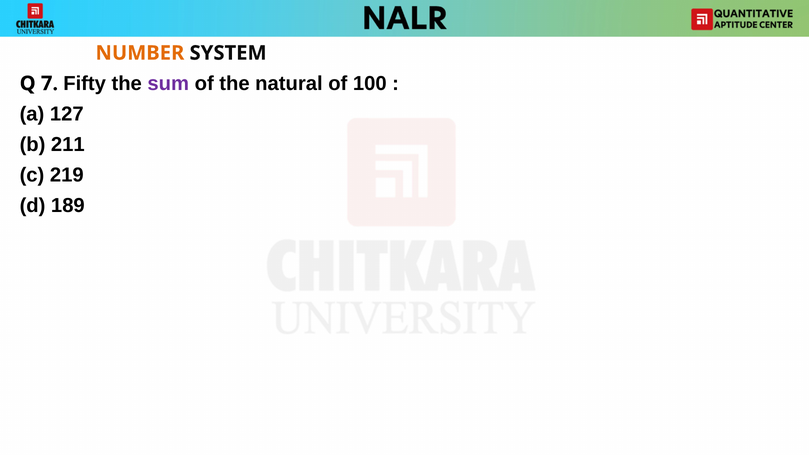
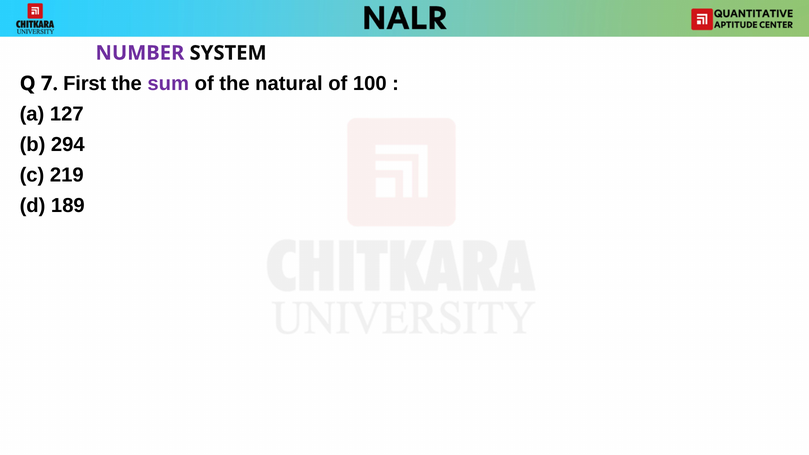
NUMBER colour: orange -> purple (140, 53)
Fifty: Fifty -> First (85, 83)
211: 211 -> 294 (68, 144)
